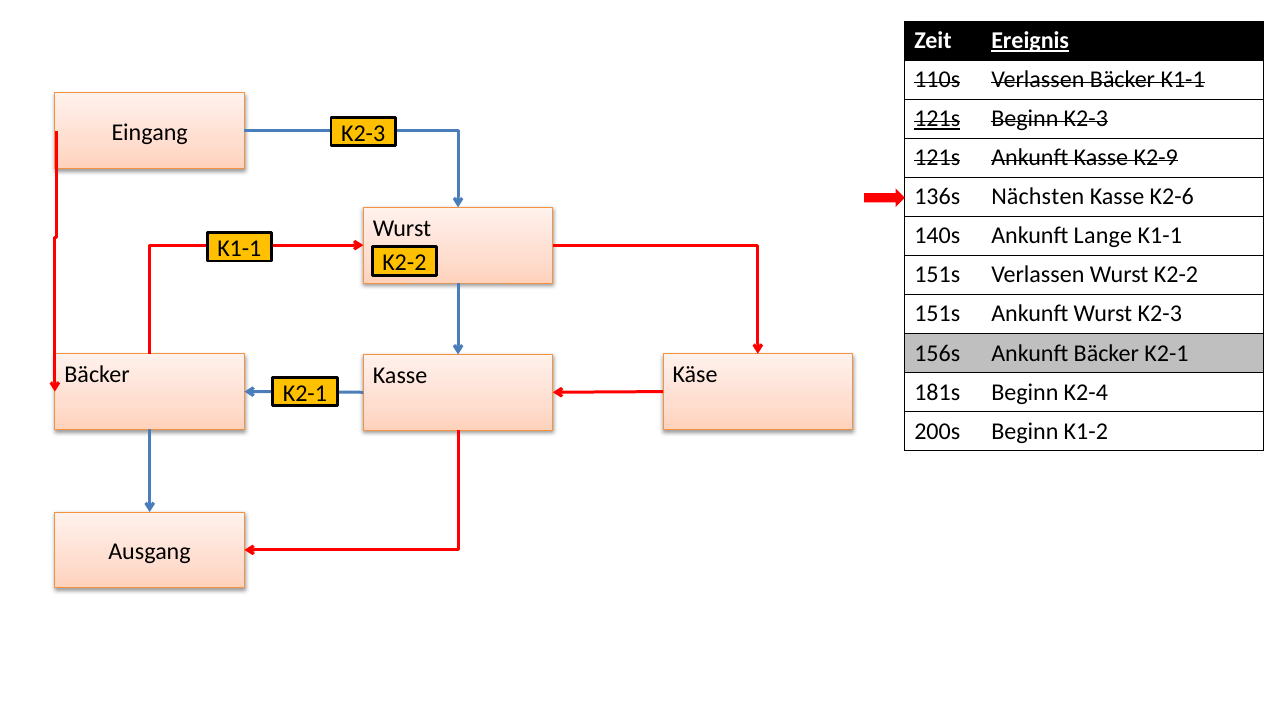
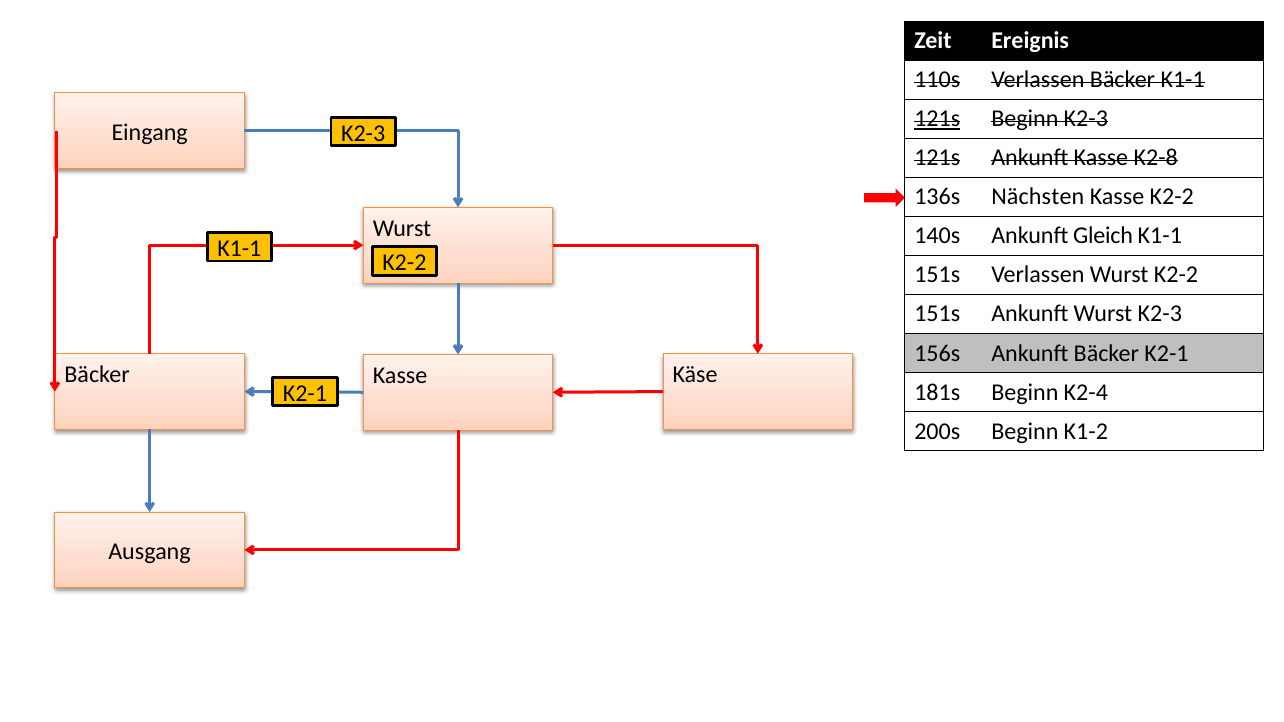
Ereignis underline: present -> none (1030, 41)
K2-9: K2-9 -> K2-8 (1156, 158)
Kasse K2-6: K2-6 -> K2-2 (1172, 197)
Lange: Lange -> Gleich (1103, 236)
